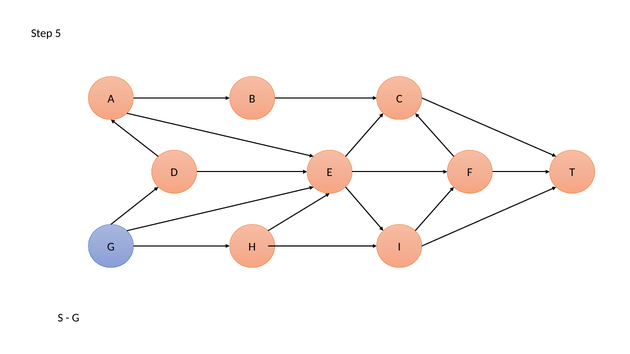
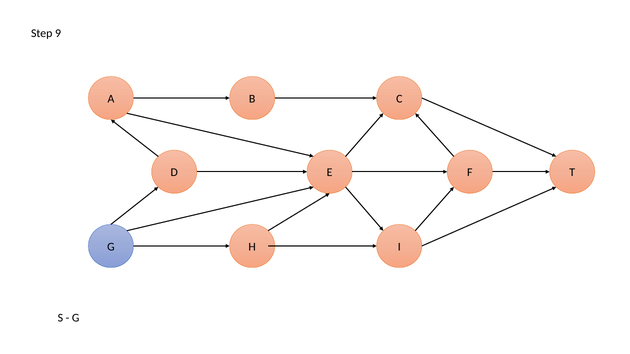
5: 5 -> 9 (58, 33)
